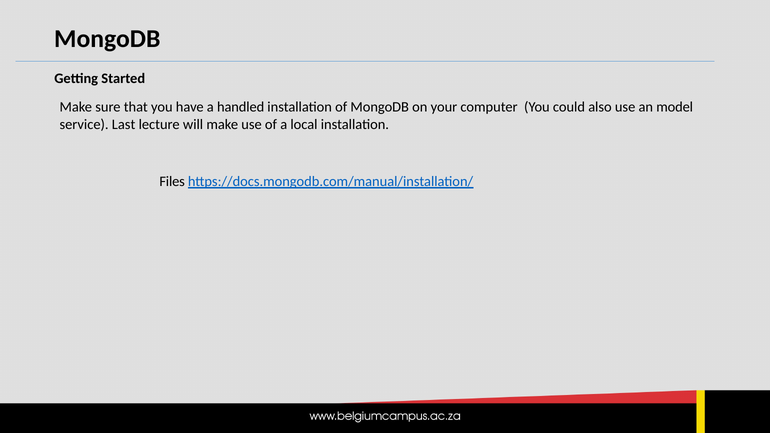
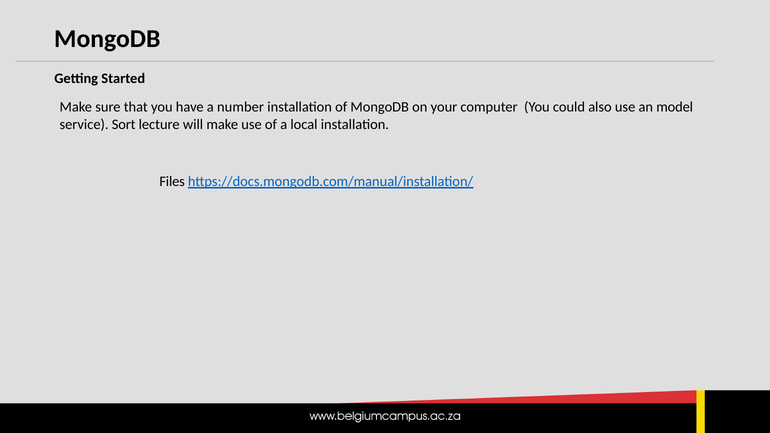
handled: handled -> number (241, 107)
Last: Last -> Sort (124, 124)
